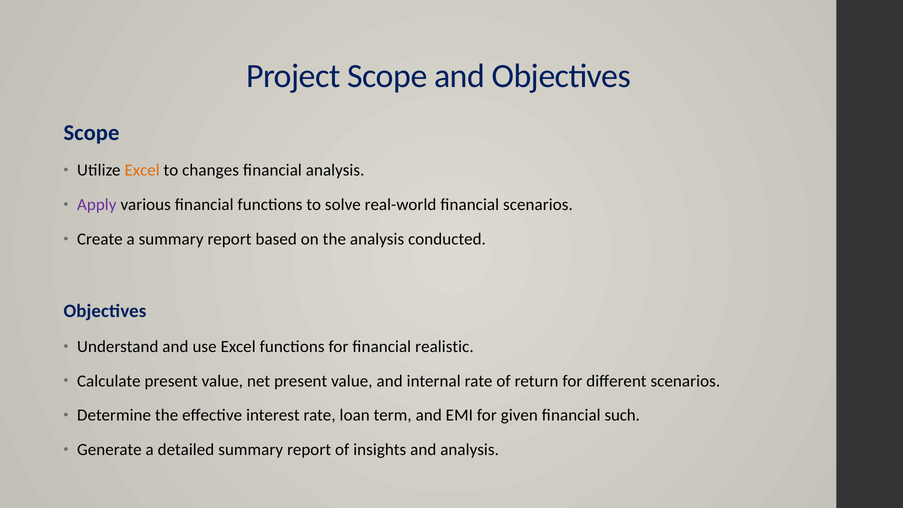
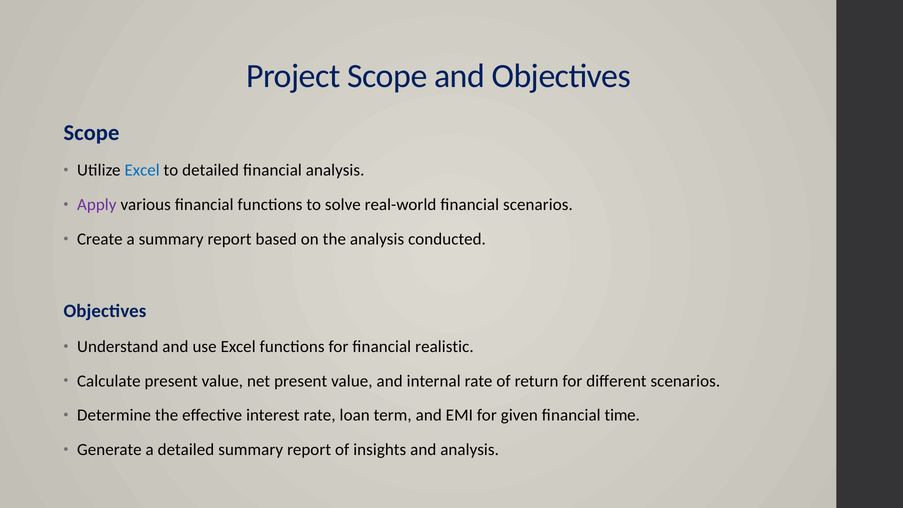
Excel colour: orange -> blue (142, 170)
to changes: changes -> detailed (211, 170)
such: such -> time (622, 415)
